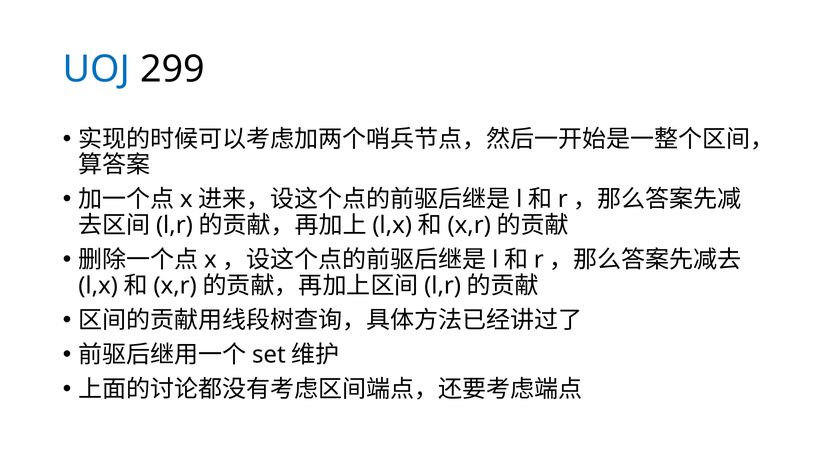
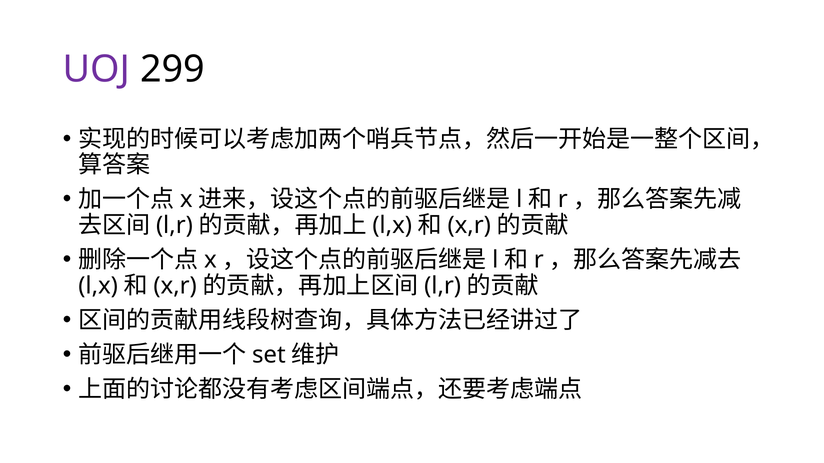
UOJ colour: blue -> purple (97, 69)
